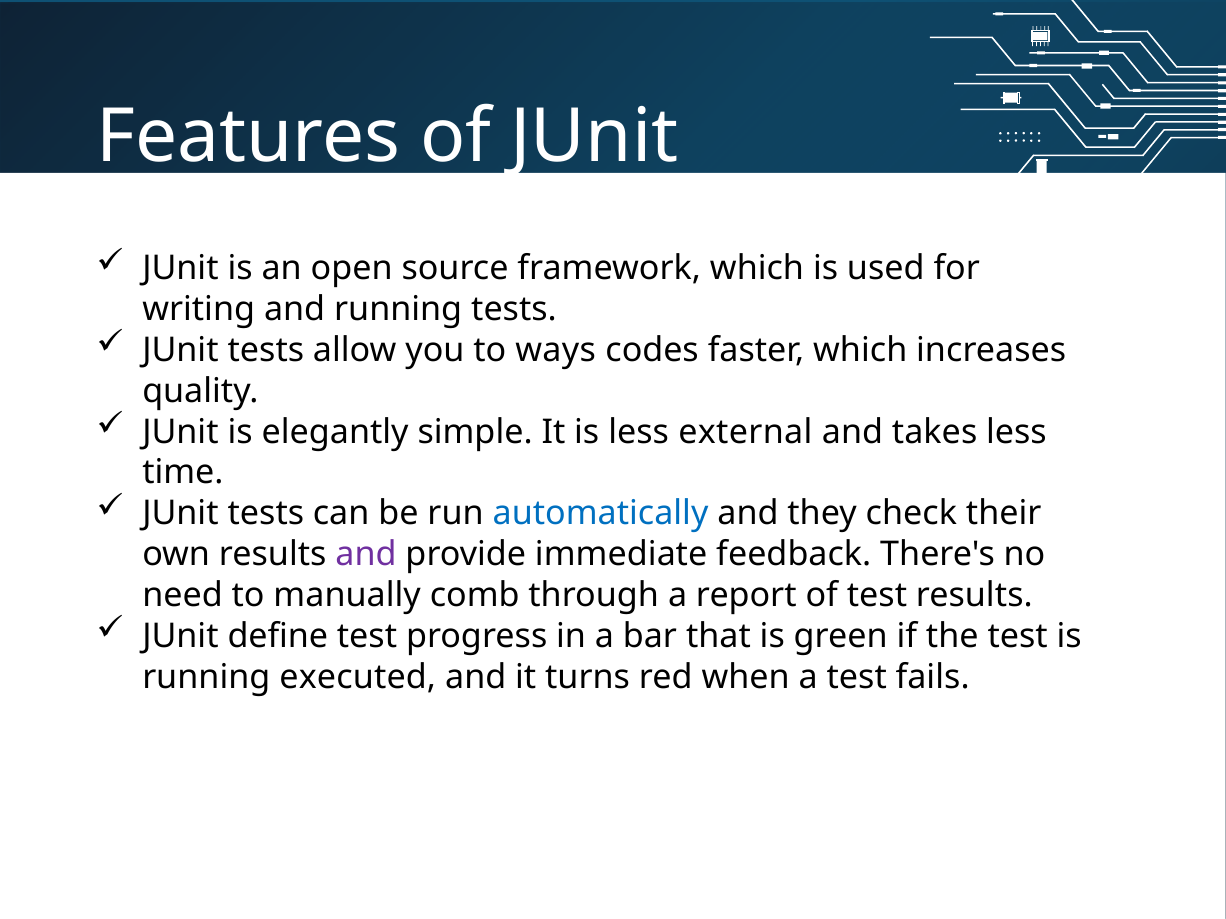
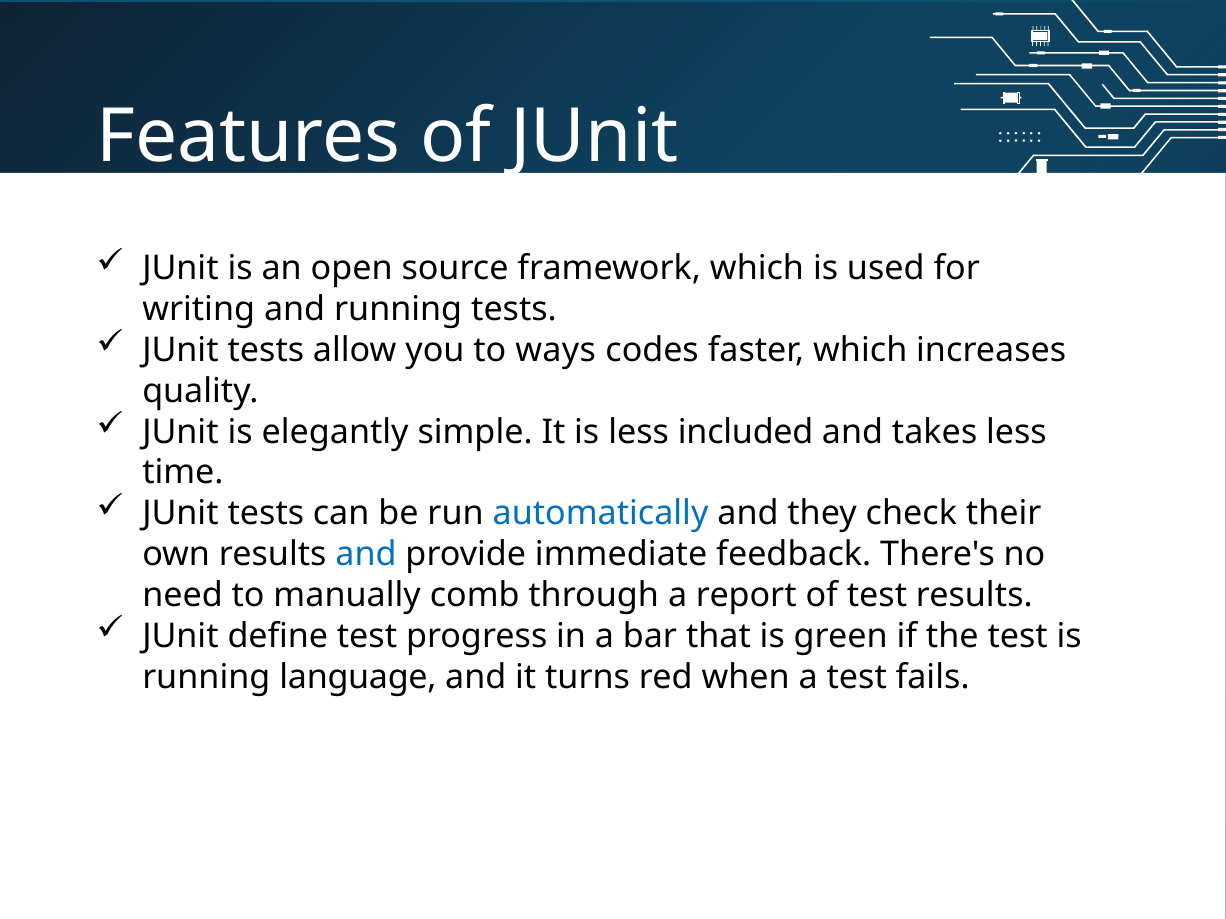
external: external -> included (746, 432)
and colour: purple -> blue (366, 555)
executed: executed -> language (358, 677)
